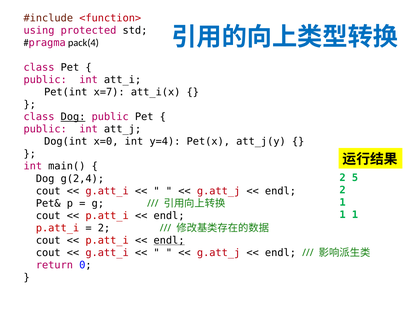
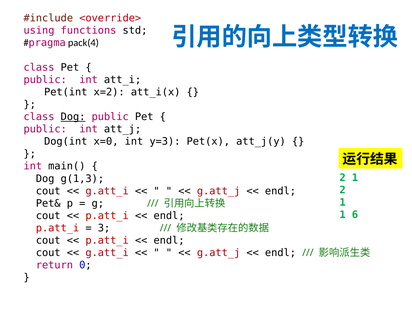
<function>: <function> -> <override> (110, 18)
protected: protected -> functions (89, 30)
x=7: x=7 -> x=2 (109, 92)
y=4: y=4 -> y=3 (165, 142)
5: 5 -> 1 (355, 178)
g(2,4: g(2,4 -> g(1,3 (82, 179)
1: 1 -> 6 (355, 215)
2: 2 -> 3 (104, 228)
endl underline: present -> none (169, 240)
